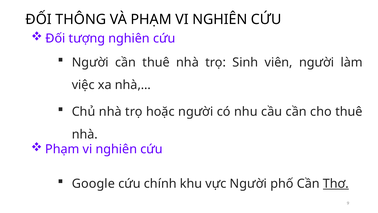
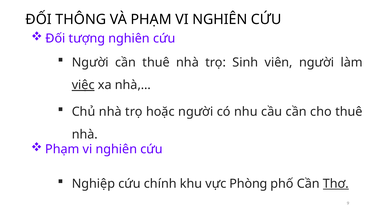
việc underline: none -> present (83, 85)
Google: Google -> Nghiệp (93, 183)
vực Người: Người -> Phòng (248, 183)
